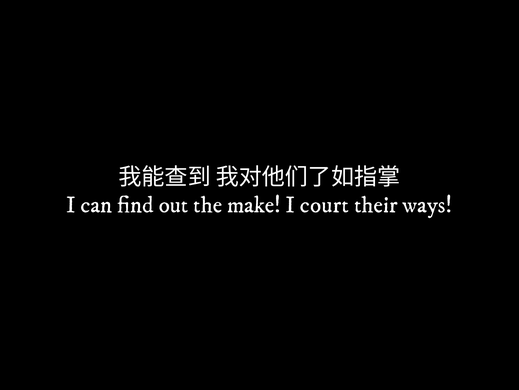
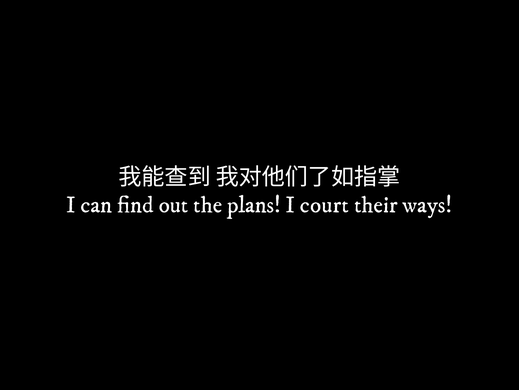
make: make -> plans (254, 205)
